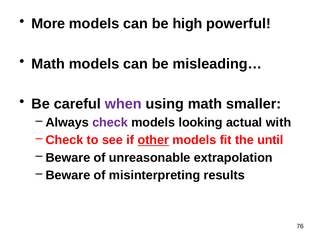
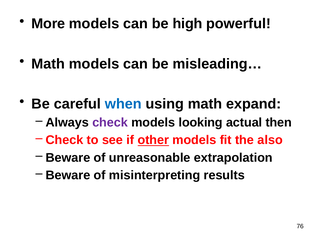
when colour: purple -> blue (123, 104)
smaller: smaller -> expand (254, 104)
with: with -> then (279, 123)
until: until -> also (270, 140)
